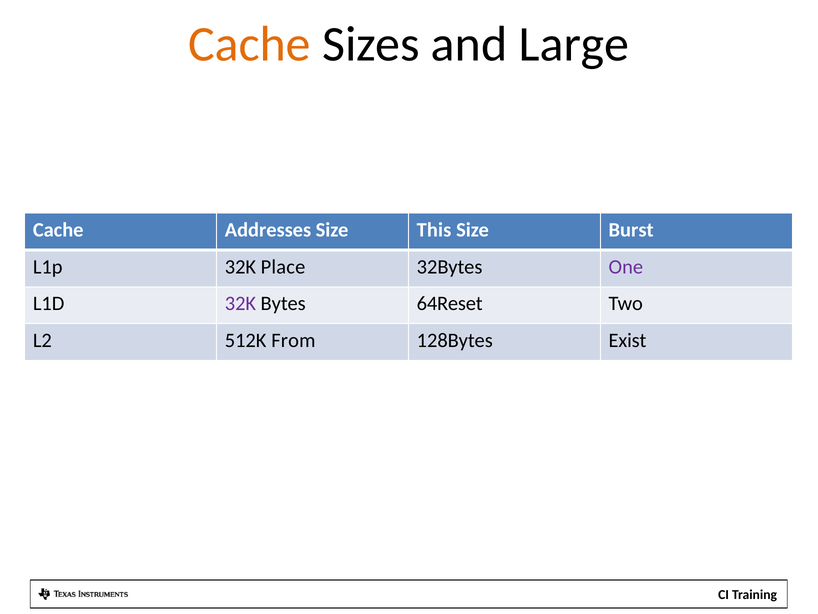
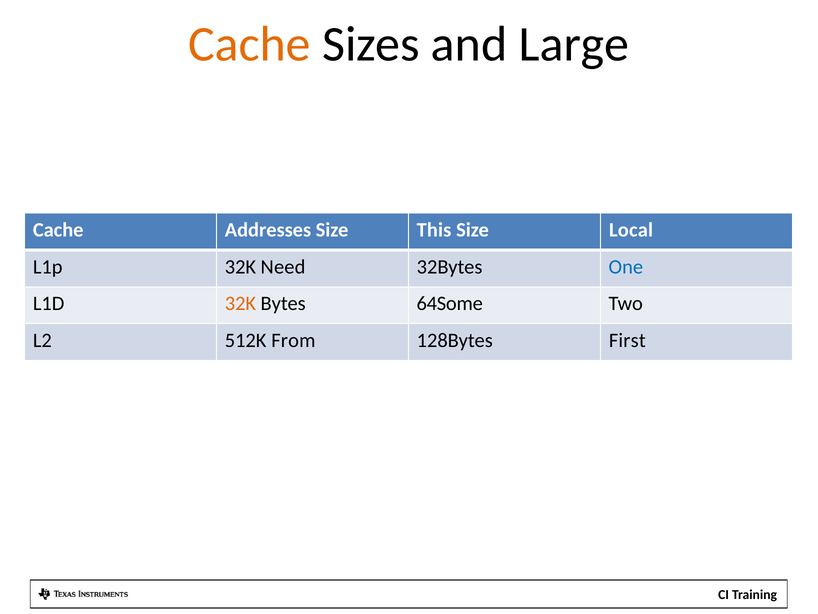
Burst: Burst -> Local (631, 230)
Place: Place -> Need (283, 267)
One colour: purple -> blue (626, 267)
32K colour: purple -> orange (240, 303)
64Reset: 64Reset -> 64Some (450, 303)
Exist: Exist -> First (627, 340)
